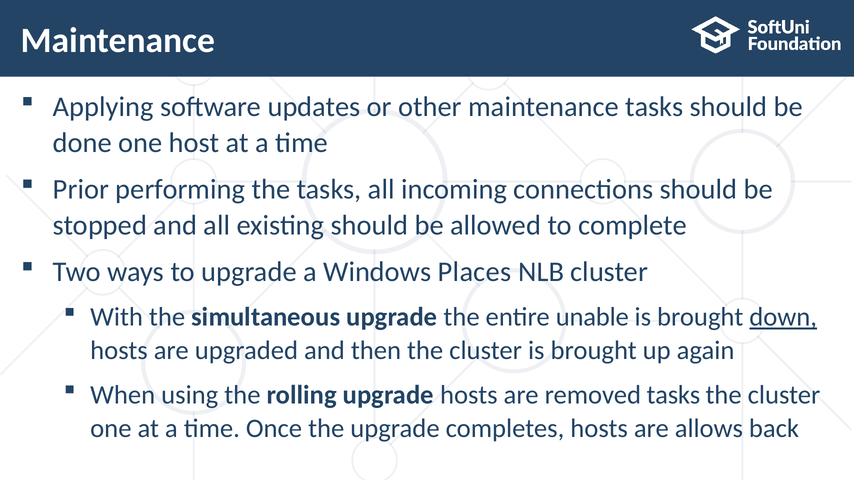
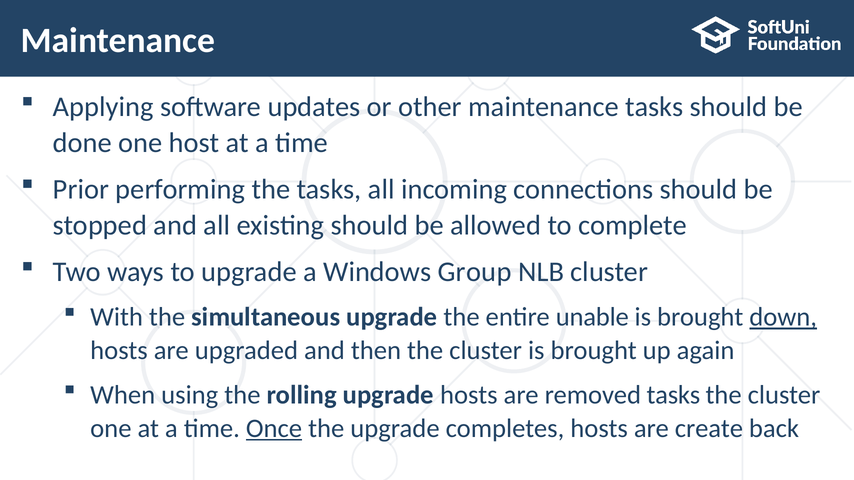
Places: Places -> Group (475, 272)
Once underline: none -> present (274, 429)
allows: allows -> create (709, 429)
